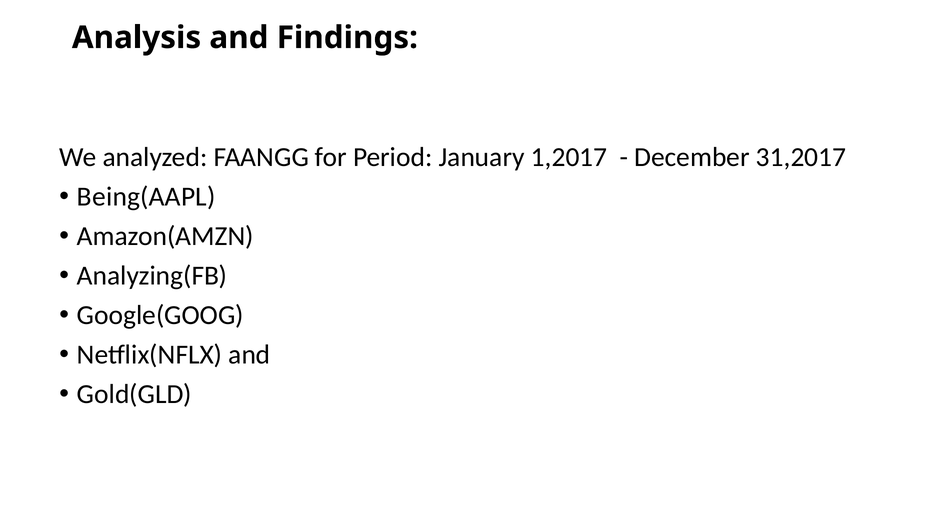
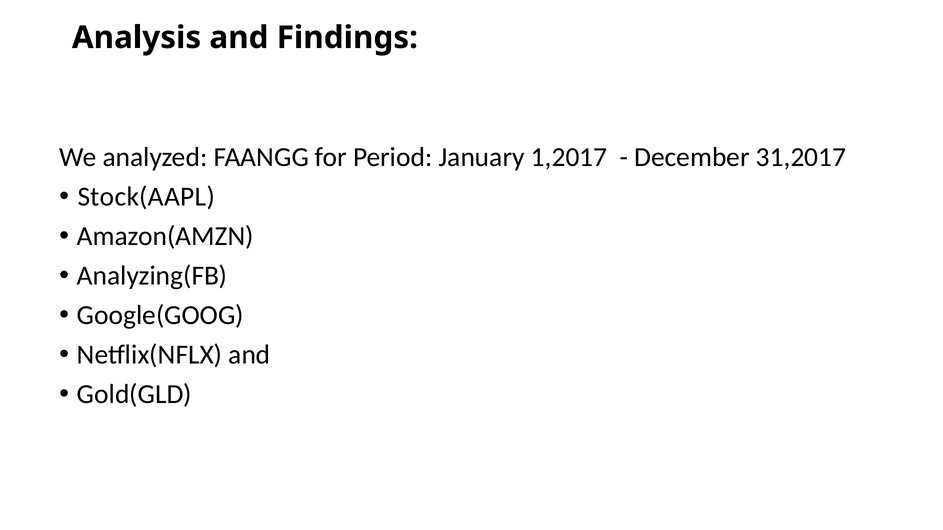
Being(AAPL: Being(AAPL -> Stock(AAPL (146, 197)
